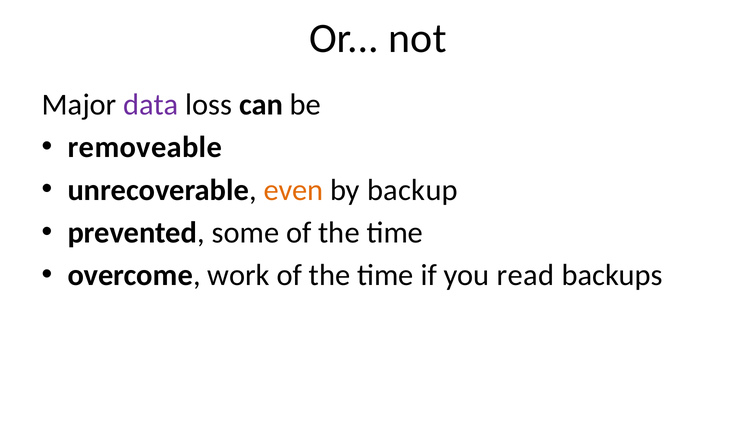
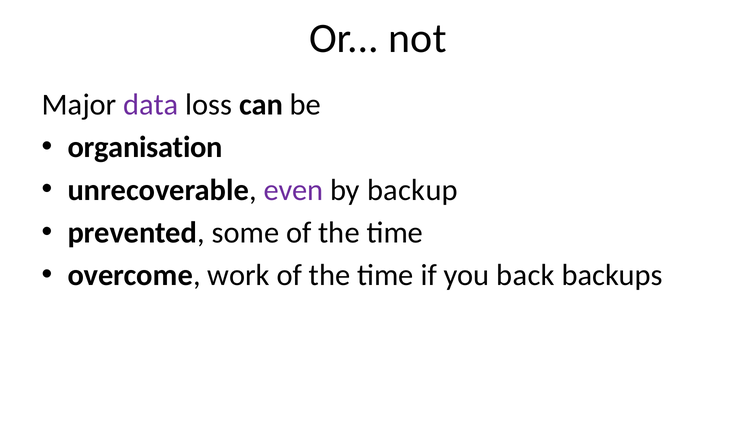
removeable: removeable -> organisation (145, 147)
even colour: orange -> purple (293, 190)
read: read -> back (525, 276)
